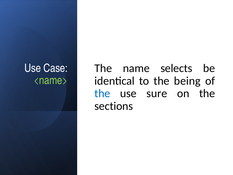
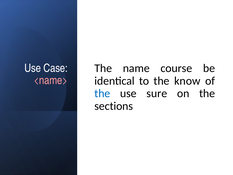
selects: selects -> course (176, 68)
<name> colour: light green -> pink (51, 80)
being: being -> know (187, 81)
